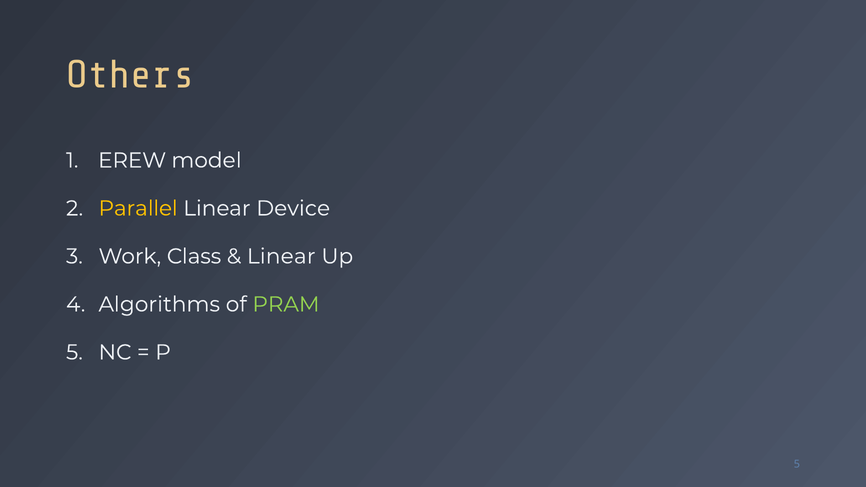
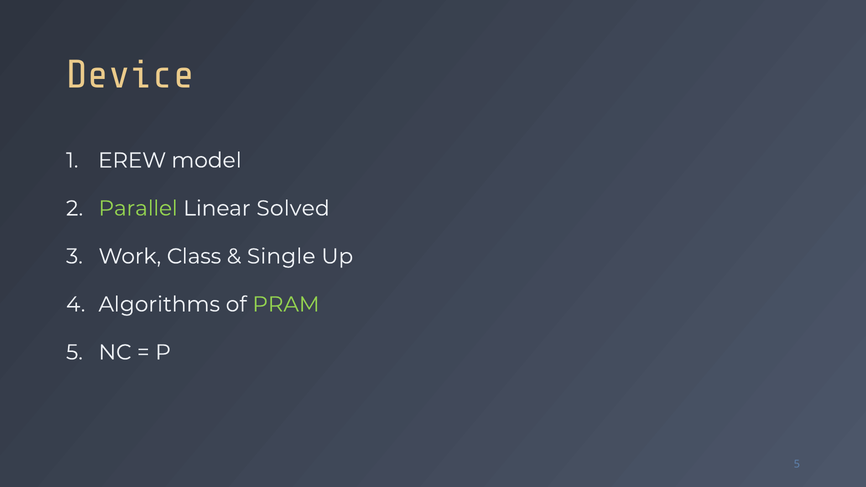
Others: Others -> Device (130, 75)
Parallel colour: yellow -> light green (138, 208)
Device: Device -> Solved (293, 208)
Linear: Linear -> Single (281, 256)
